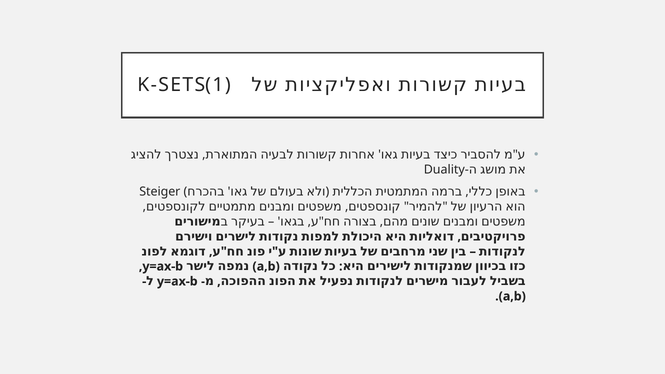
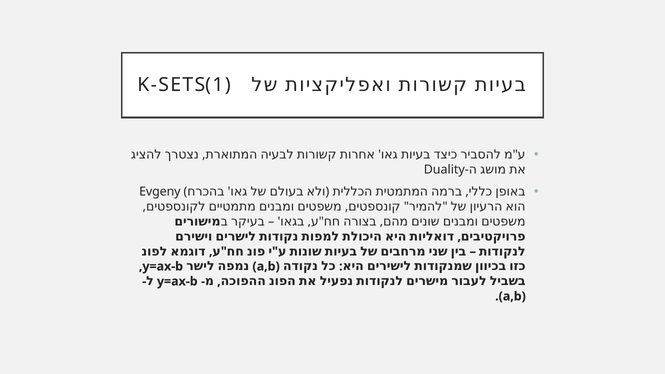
Steiger: Steiger -> Evgeny (160, 192)
